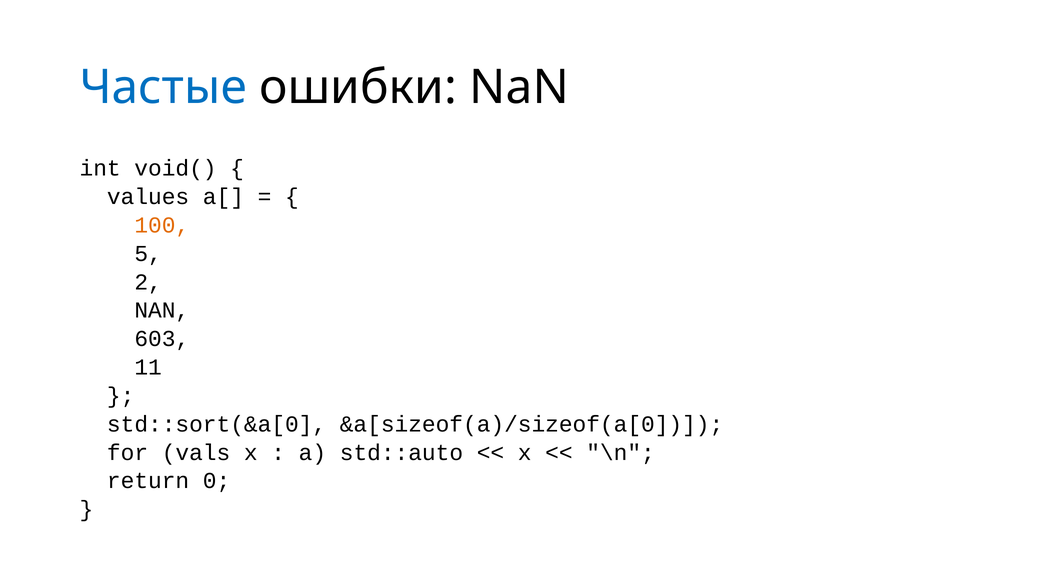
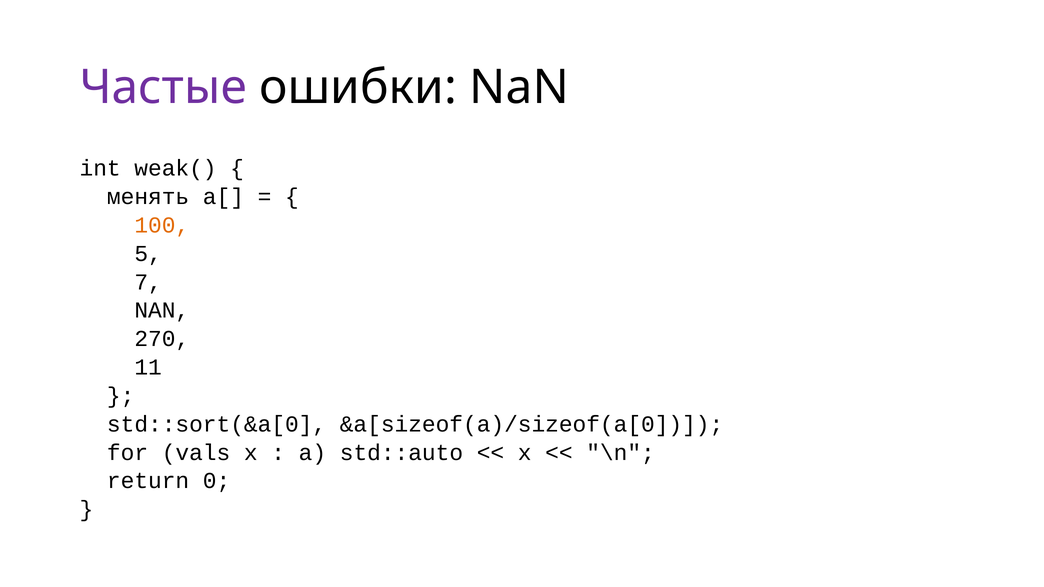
Частые colour: blue -> purple (163, 88)
void(: void( -> weak( (175, 168)
values: values -> менять (148, 197)
2: 2 -> 7 (148, 282)
603: 603 -> 270 (162, 339)
